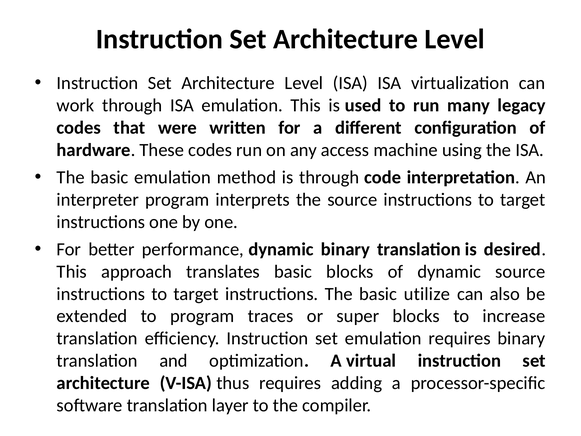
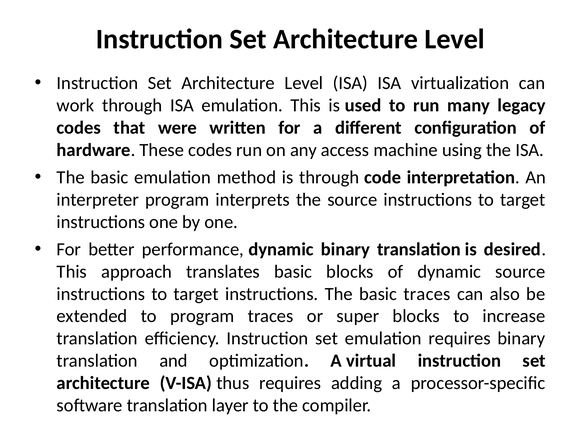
basic utilize: utilize -> traces (427, 294)
